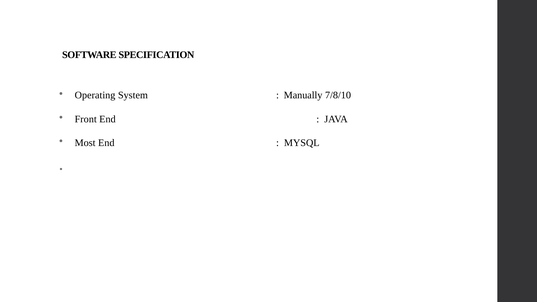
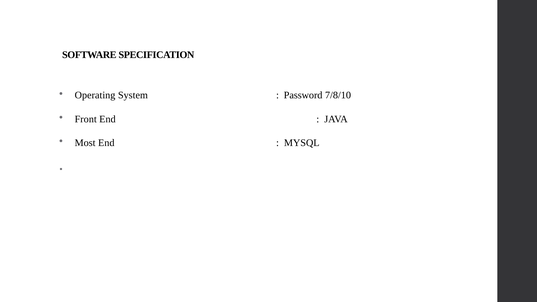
Manually: Manually -> Password (303, 95)
